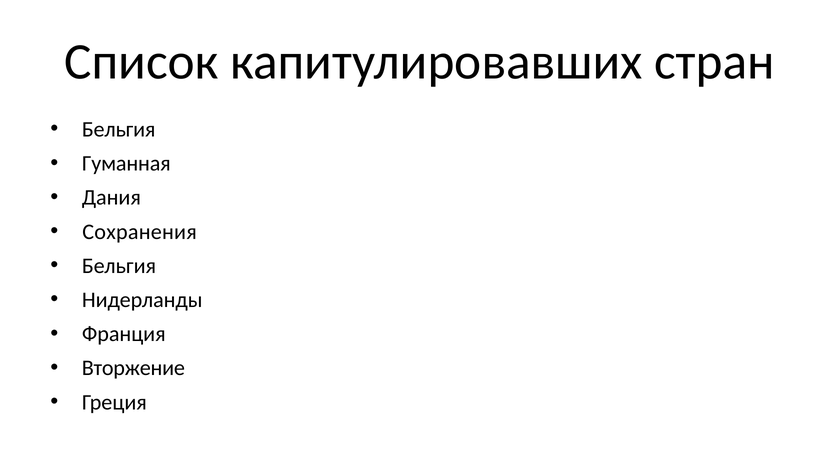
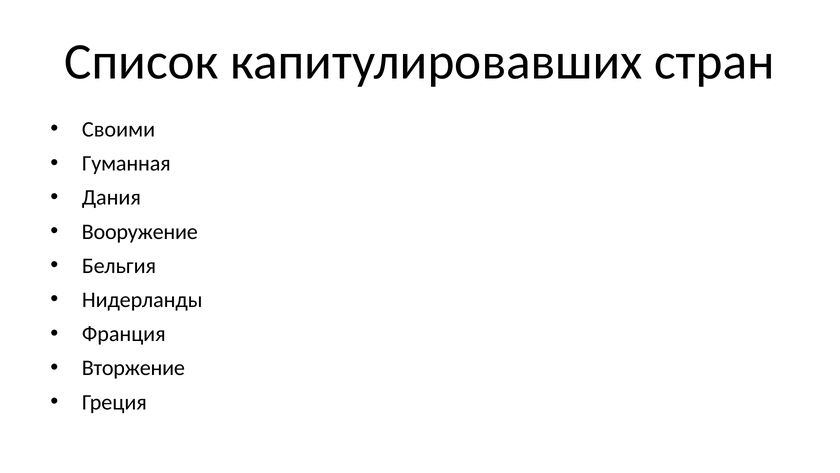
Бельгия: Бельгия -> Своими (119, 129)
Сохранения: Сохранения -> Вооружение (140, 231)
